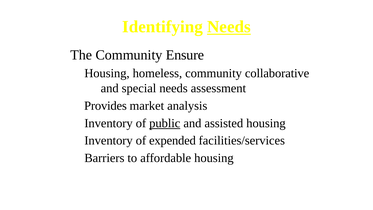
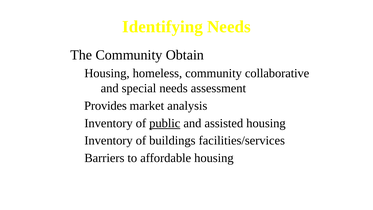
Needs underline: present -> none (229, 27)
Ensure: Ensure -> Obtain (185, 55)
expended: expended -> buildings (172, 140)
